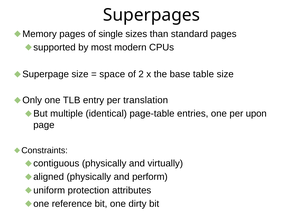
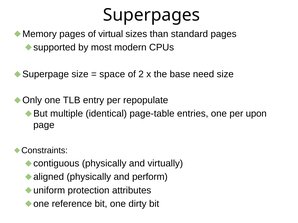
single: single -> virtual (111, 34)
table: table -> need (204, 74)
translation: translation -> repopulate (146, 100)
